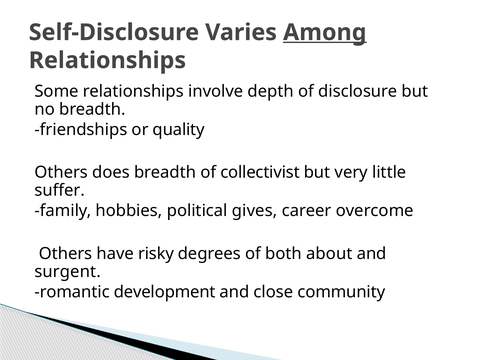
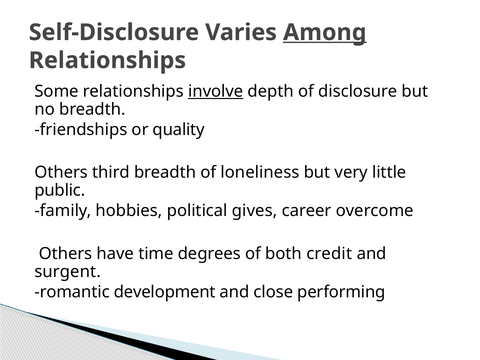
involve underline: none -> present (216, 91)
does: does -> third (111, 172)
collectivist: collectivist -> loneliness (260, 172)
suffer: suffer -> public (60, 190)
risky: risky -> time (156, 254)
about: about -> credit (329, 254)
community: community -> performing (341, 292)
